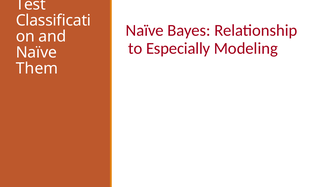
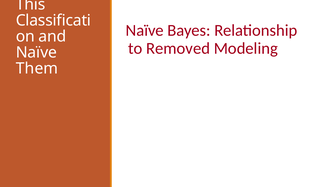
Test: Test -> This (31, 4)
Especially: Especially -> Removed (178, 48)
